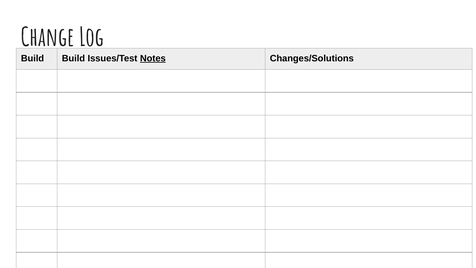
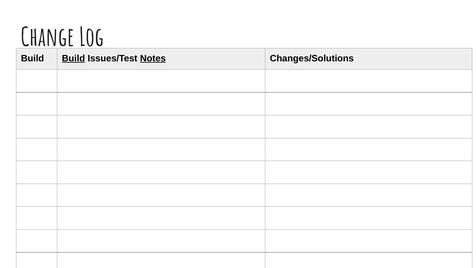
Build underline: none -> present (73, 58)
